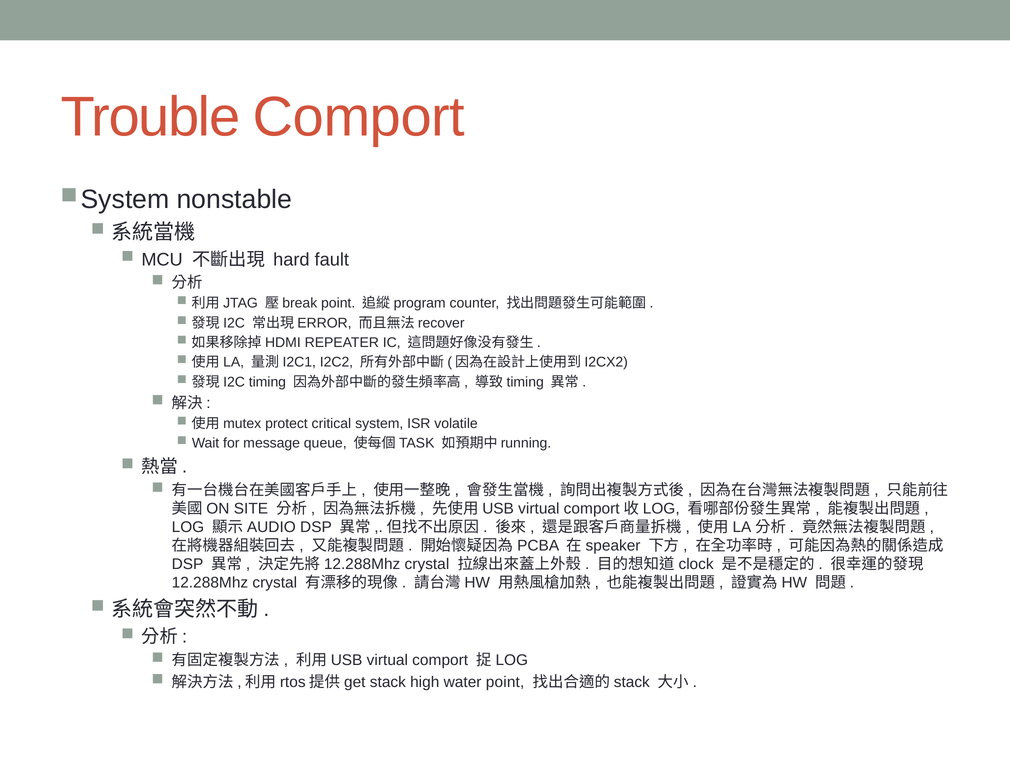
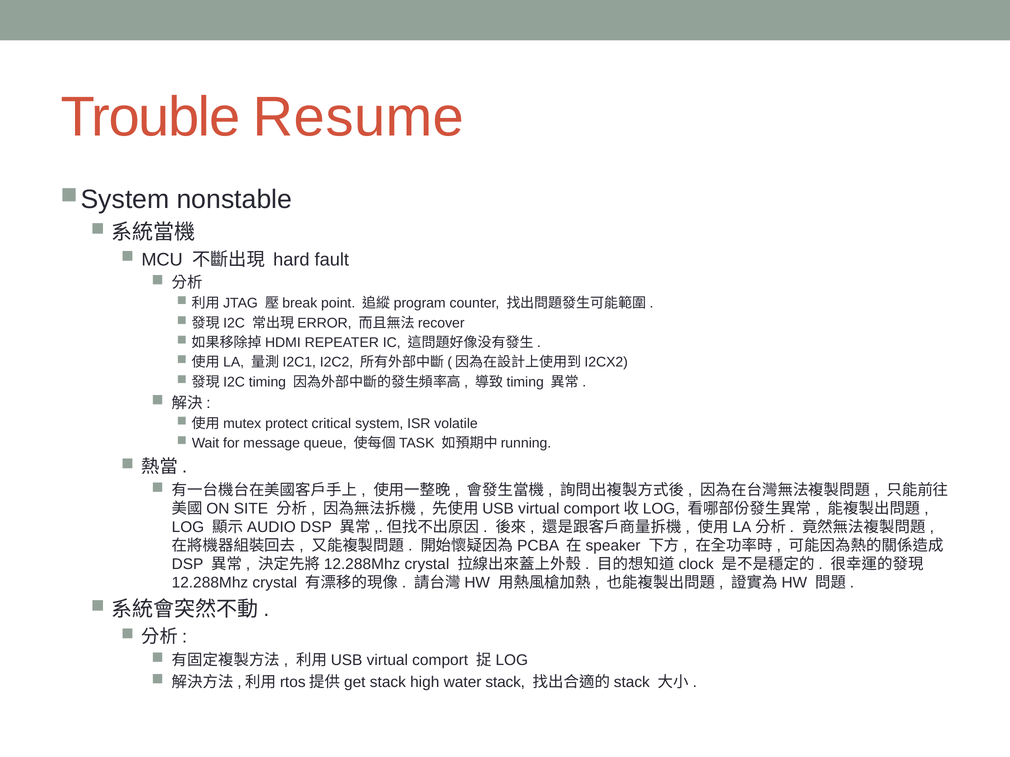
Trouble Comport: Comport -> Resume (359, 118)
water point: point -> stack (505, 683)
